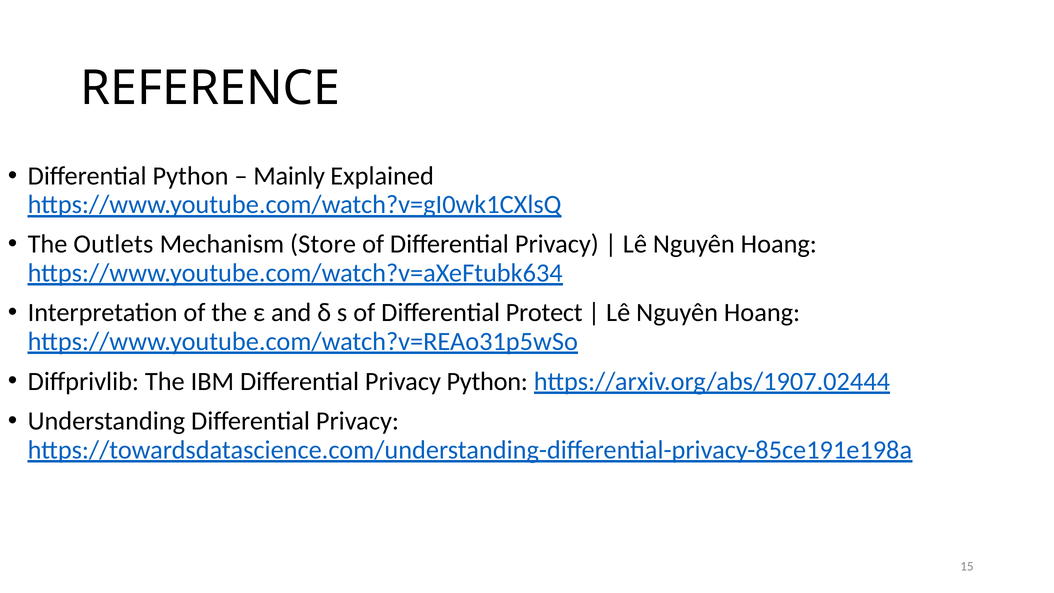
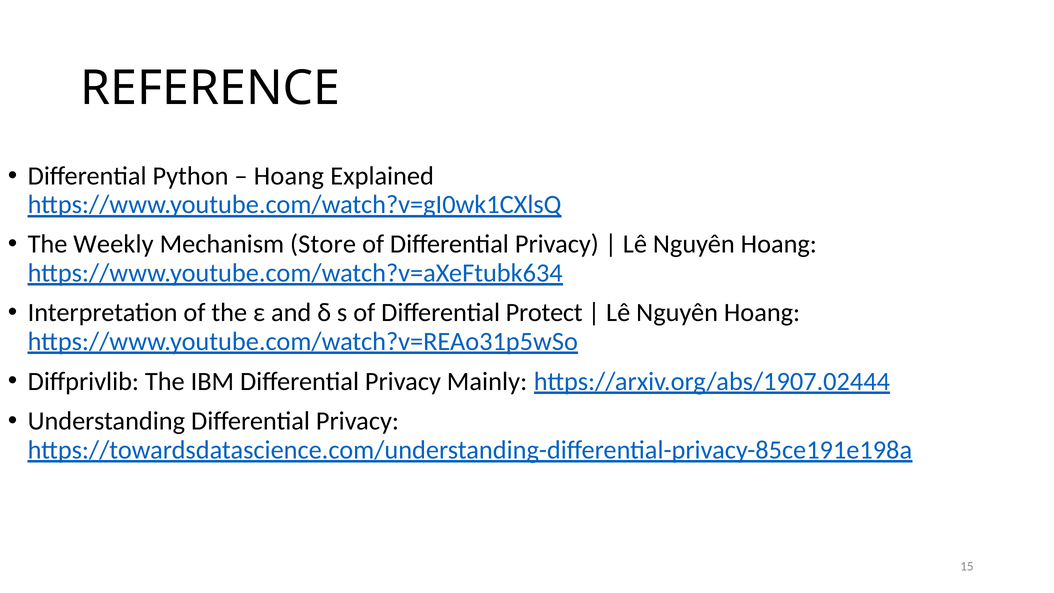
Mainly: Mainly -> Hoang (289, 176)
Outlets: Outlets -> Weekly (113, 244)
Privacy Python: Python -> Mainly (487, 381)
